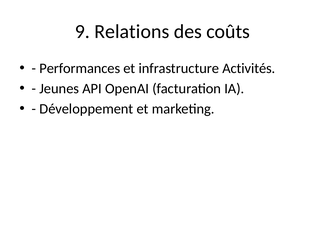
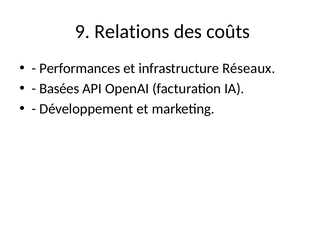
Activités: Activités -> Réseaux (249, 68)
Jeunes: Jeunes -> Basées (59, 88)
